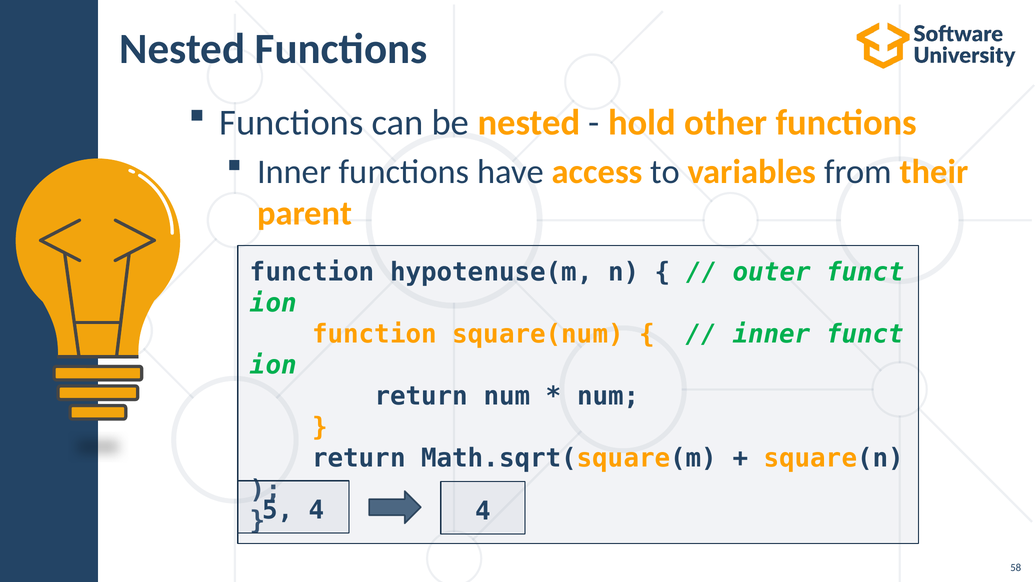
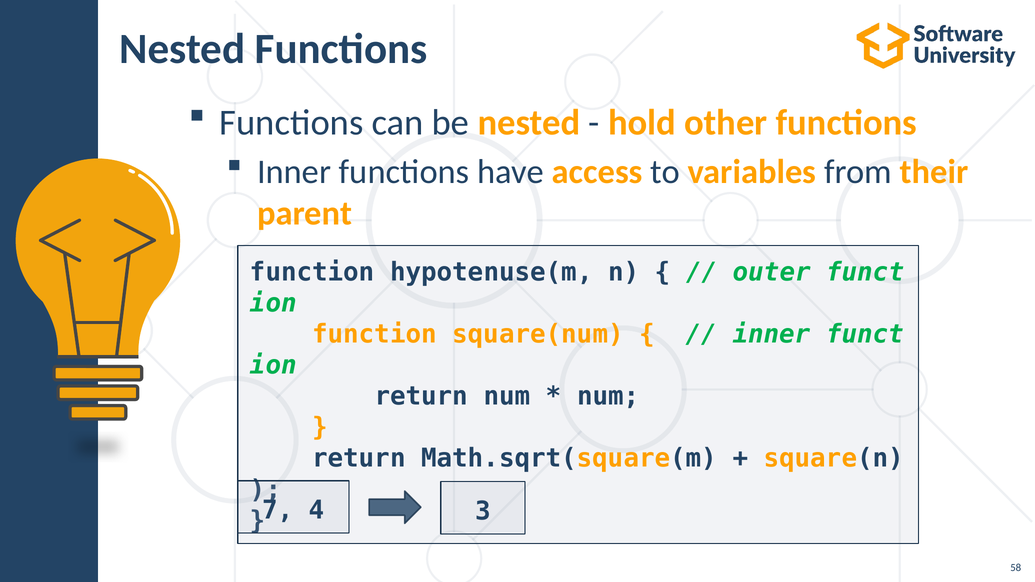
5: 5 -> 7 (278, 511)
4 4: 4 -> 3 (483, 511)
